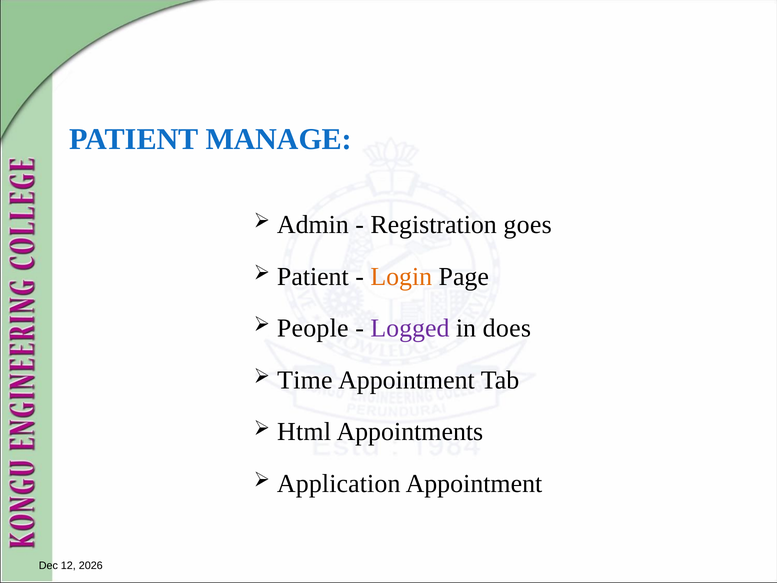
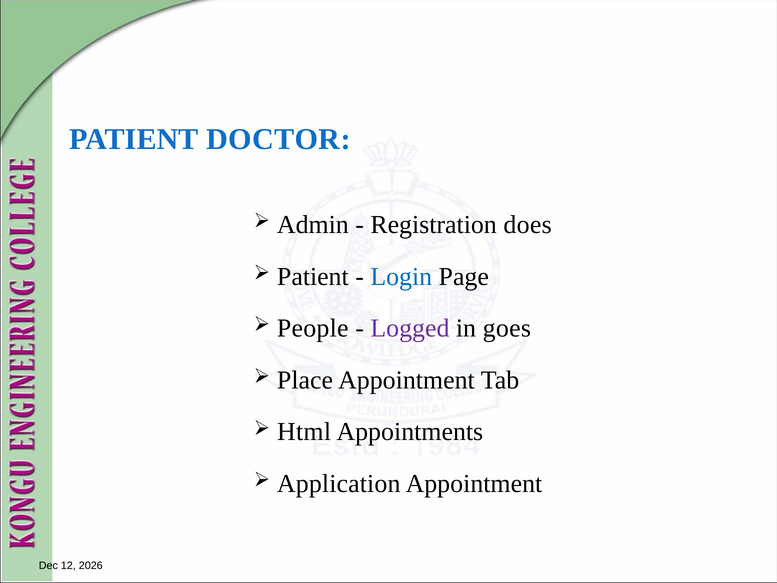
MANAGE: MANAGE -> DOCTOR (278, 139)
goes: goes -> does (528, 225)
Login colour: orange -> blue (401, 276)
does: does -> goes (507, 328)
Time: Time -> Place (305, 380)
